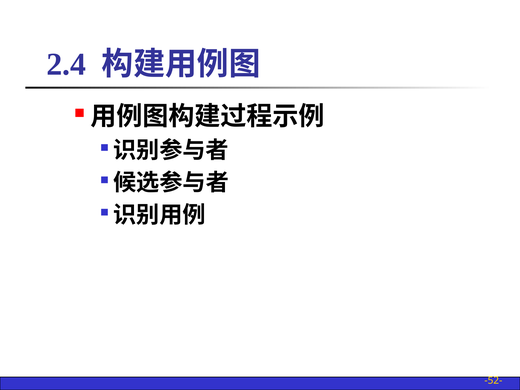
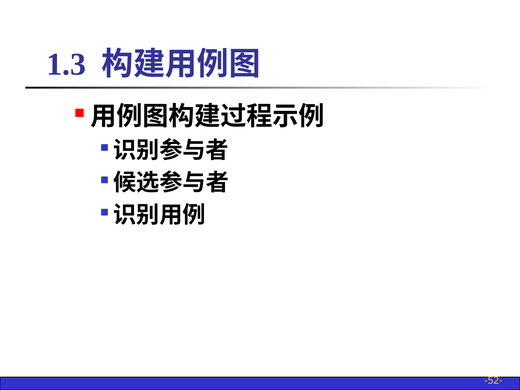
2.4: 2.4 -> 1.3 (66, 65)
